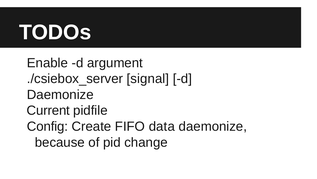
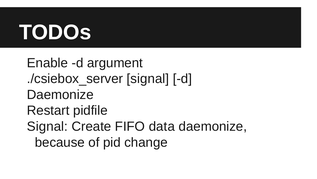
Current: Current -> Restart (48, 110)
Config: Config -> Signal (47, 126)
